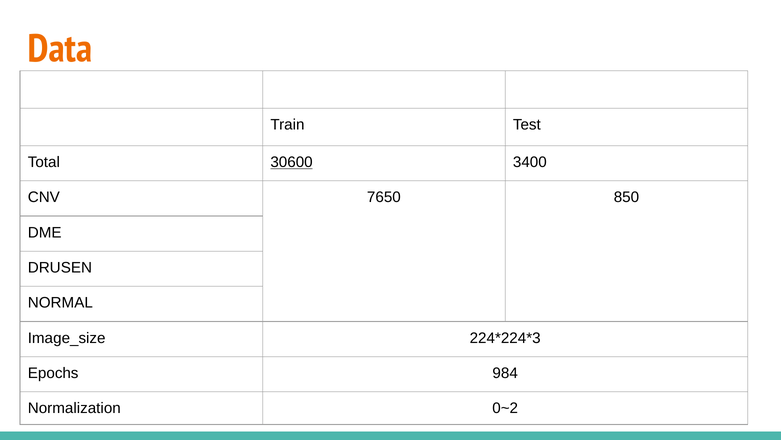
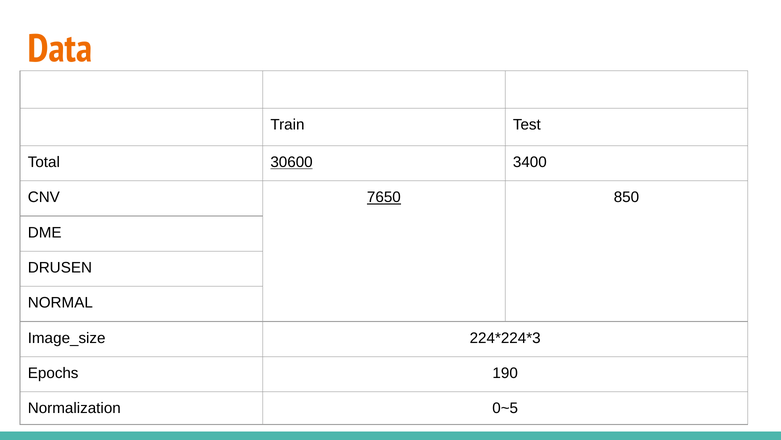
7650 underline: none -> present (384, 197)
984: 984 -> 190 (505, 373)
0~2: 0~2 -> 0~5 (505, 408)
